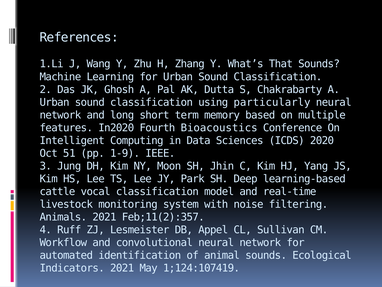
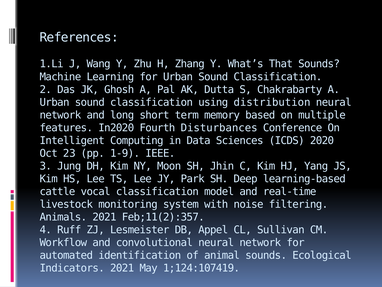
particularly: particularly -> distribution (272, 102)
Bioacoustics: Bioacoustics -> Disturbances (219, 128)
51: 51 -> 23 (69, 153)
